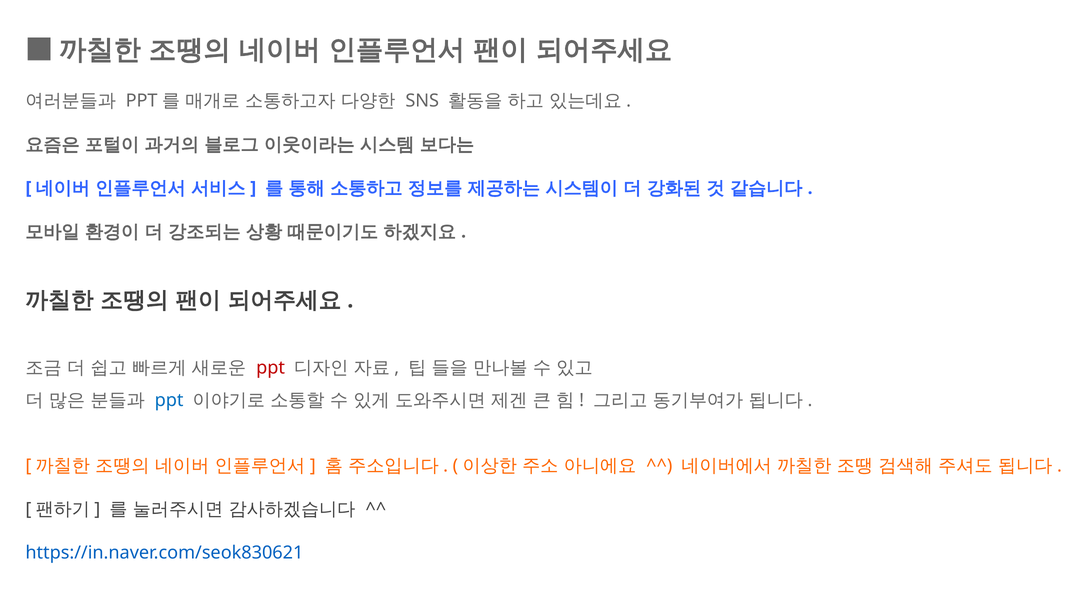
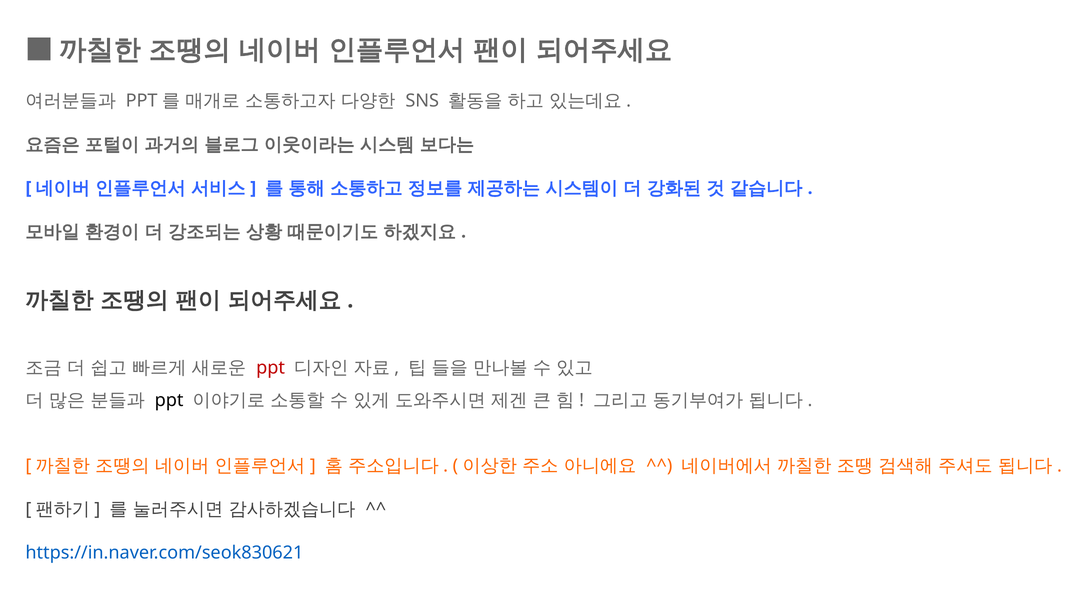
ppt colour: blue -> black (169, 400)
